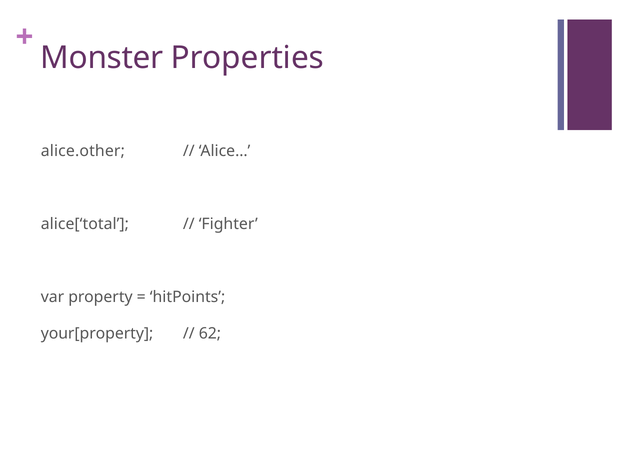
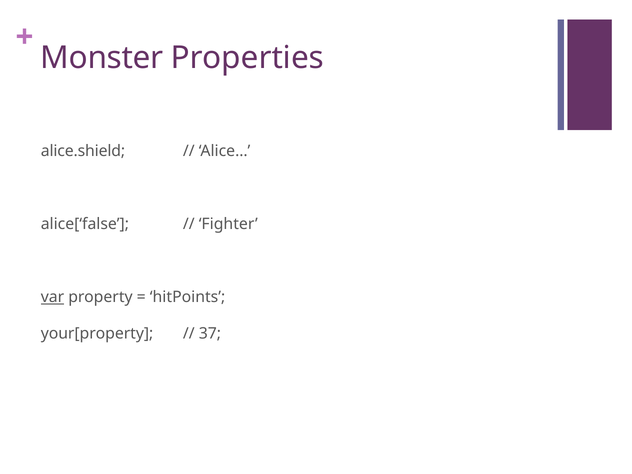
alice.other: alice.other -> alice.shield (83, 151)
alice[‘total: alice[‘total -> alice[‘false (85, 224)
var underline: none -> present (52, 297)
62: 62 -> 37 (210, 334)
